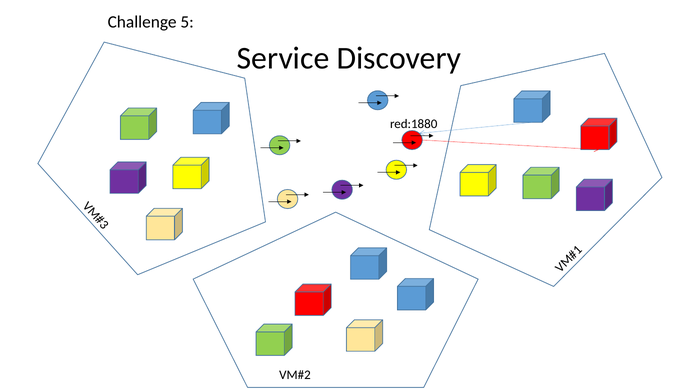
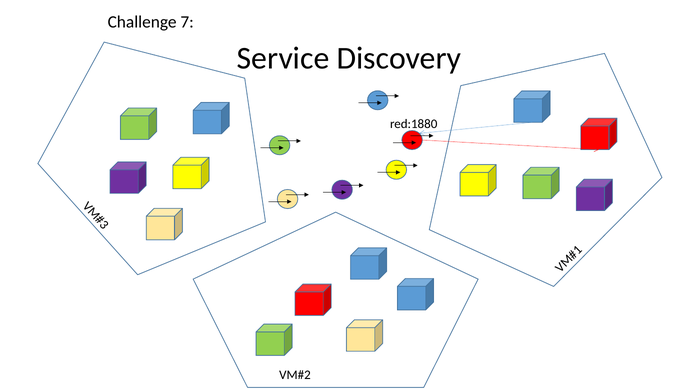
5: 5 -> 7 (187, 22)
